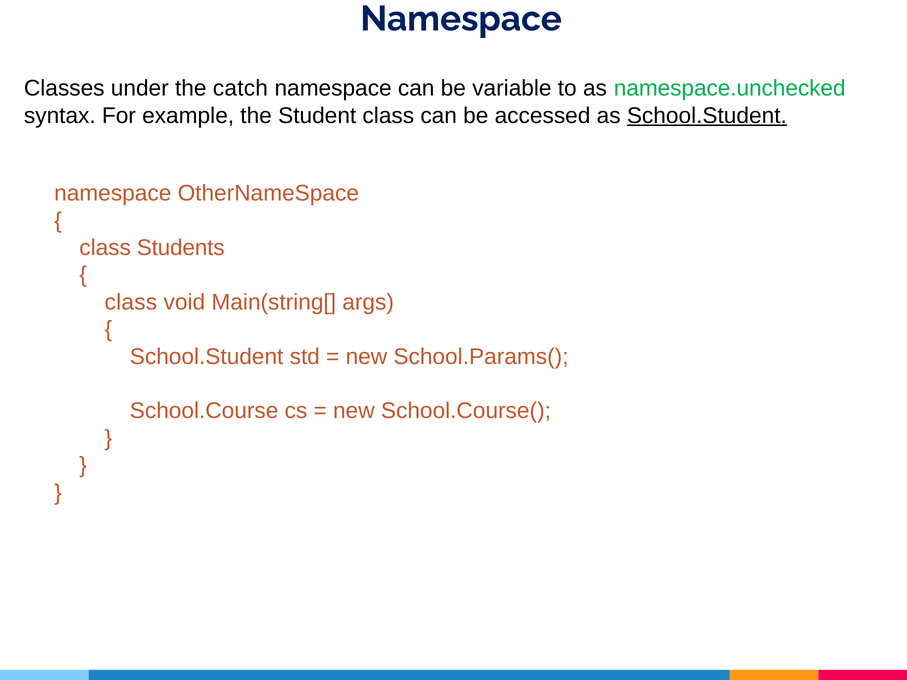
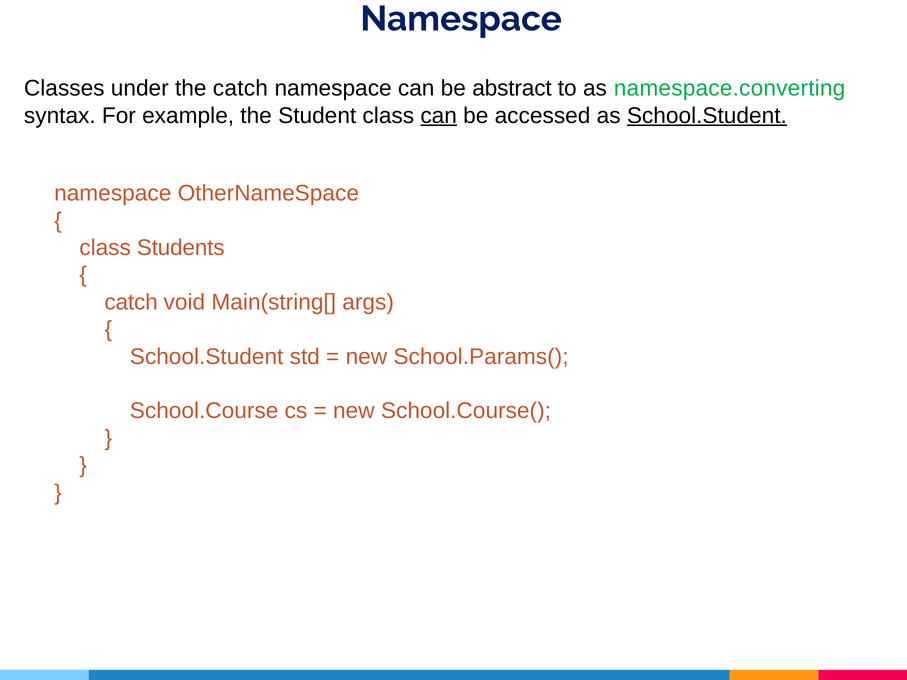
variable: variable -> abstract (512, 88)
namespace.unchecked: namespace.unchecked -> namespace.converting (730, 88)
can underline: none -> present (439, 116)
class: class -> catch (131, 302)
